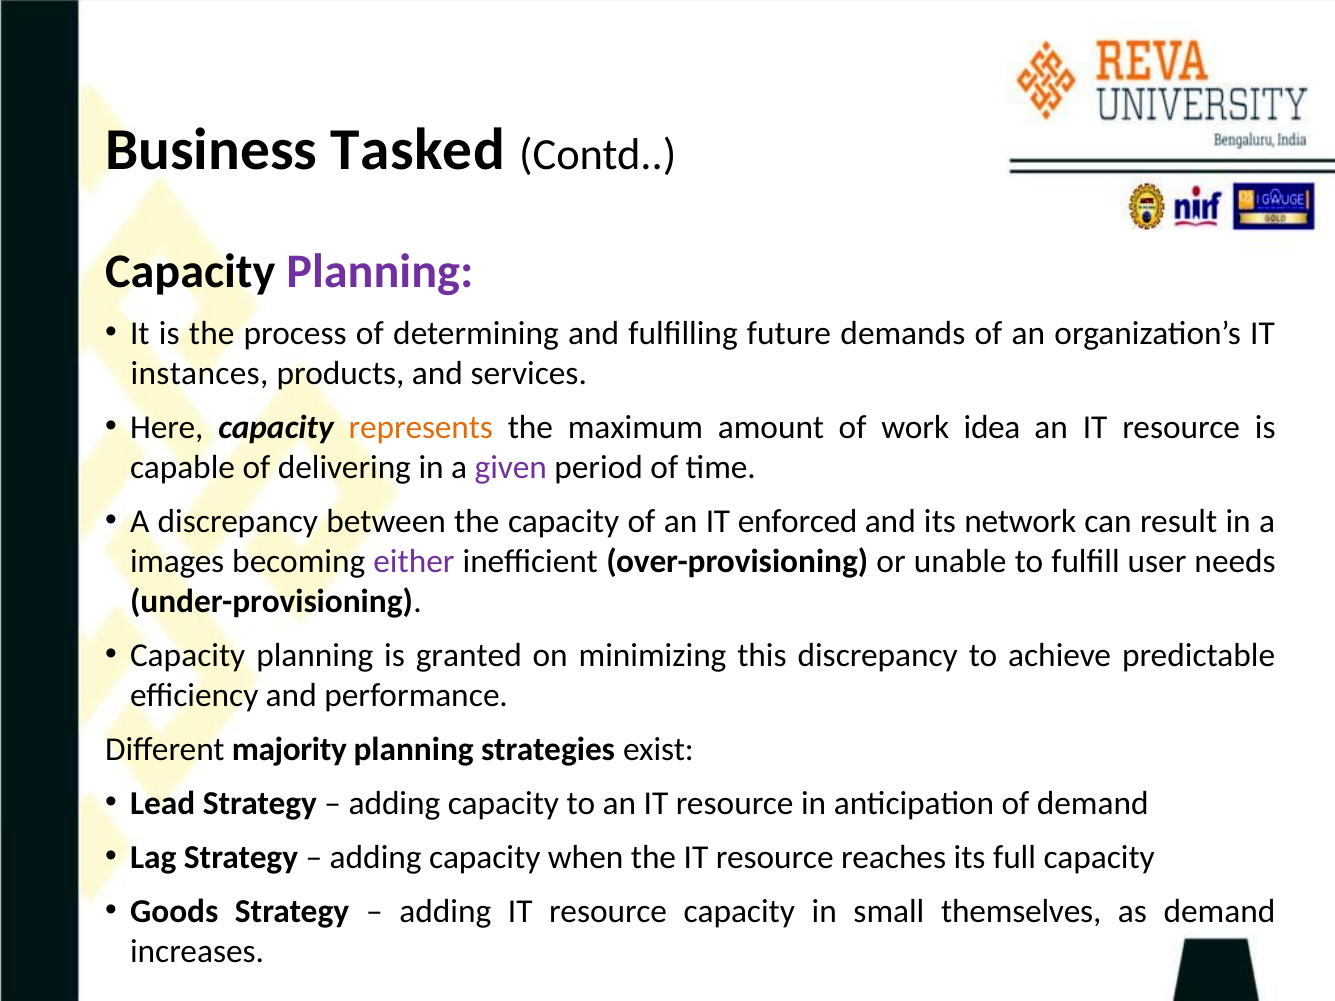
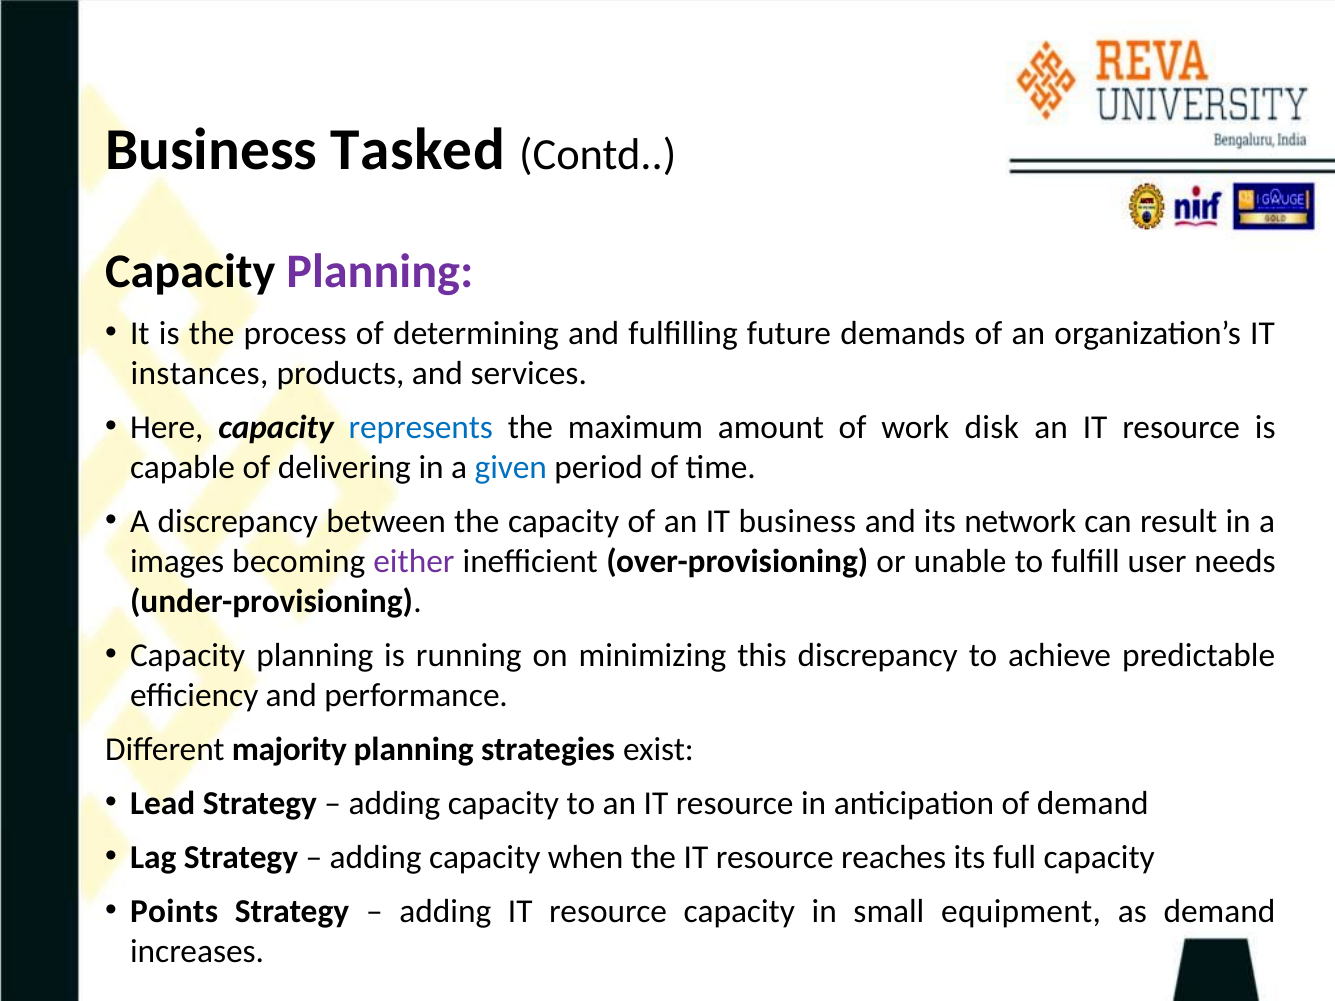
represents colour: orange -> blue (421, 427)
idea: idea -> disk (992, 427)
given colour: purple -> blue (511, 467)
IT enforced: enforced -> business (797, 521)
granted: granted -> running (469, 655)
Goods: Goods -> Points (174, 911)
themselves: themselves -> equipment (1021, 911)
